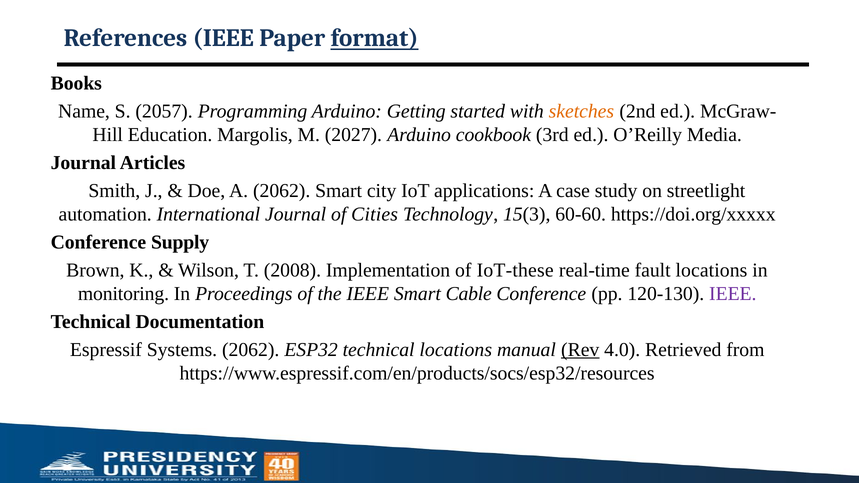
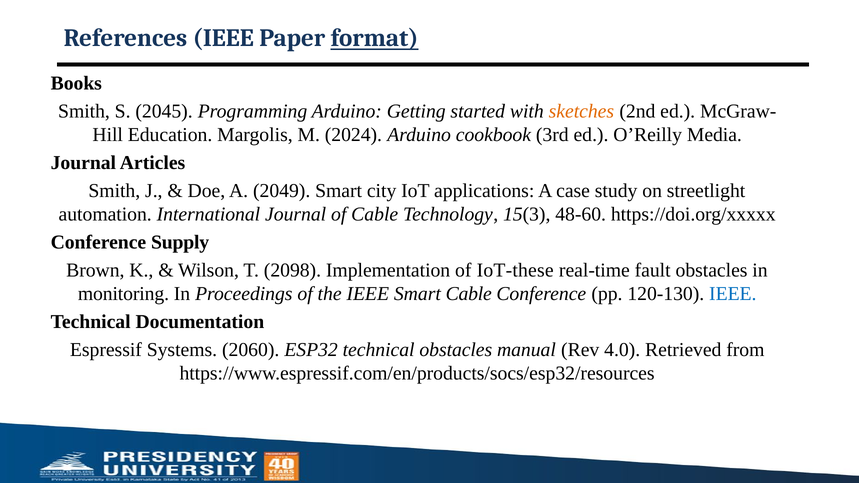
Name: Name -> Smith (84, 111)
2057: 2057 -> 2045 (164, 111)
2027: 2027 -> 2024 (353, 135)
A 2062: 2062 -> 2049 (282, 191)
of Cities: Cities -> Cable (375, 214)
60-60: 60-60 -> 48-60 (581, 214)
2008: 2008 -> 2098 (292, 270)
fault locations: locations -> obstacles (712, 270)
IEEE colour: purple -> blue (733, 294)
Systems 2062: 2062 -> 2060 (251, 350)
technical locations: locations -> obstacles (456, 350)
Rev underline: present -> none (580, 350)
